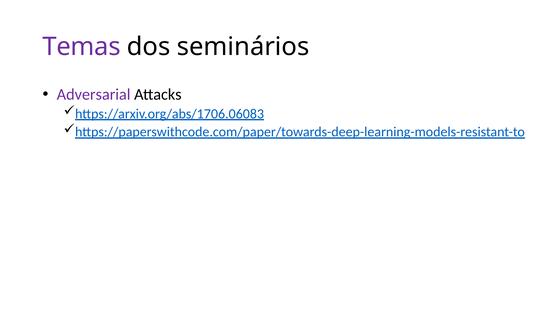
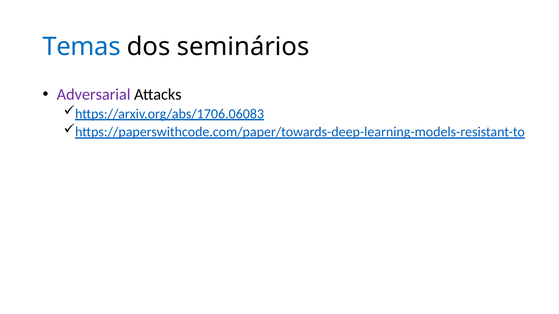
Temas colour: purple -> blue (81, 47)
